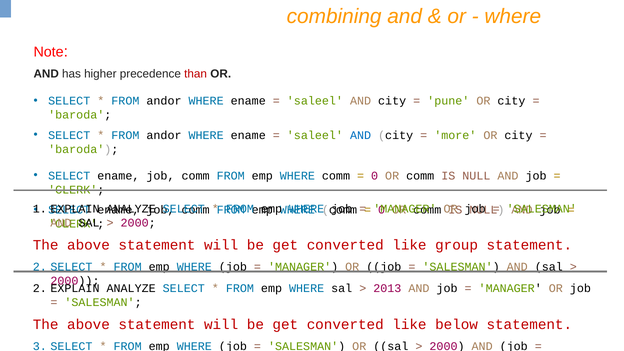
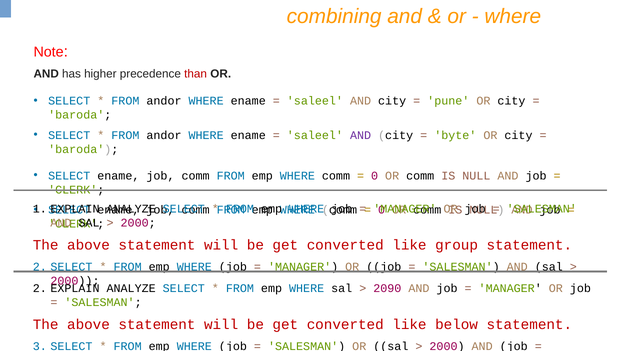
AND colour: blue -> purple (361, 135)
more: more -> byte (455, 135)
2013: 2013 -> 2090 (387, 288)
